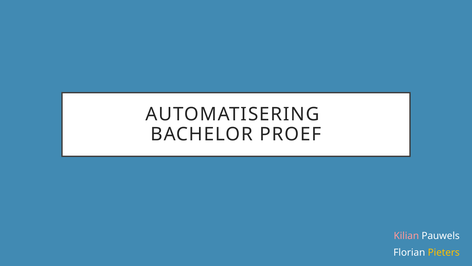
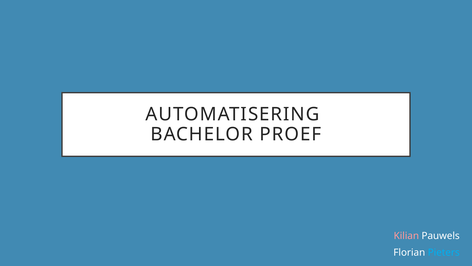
Pieters colour: yellow -> light blue (444, 252)
